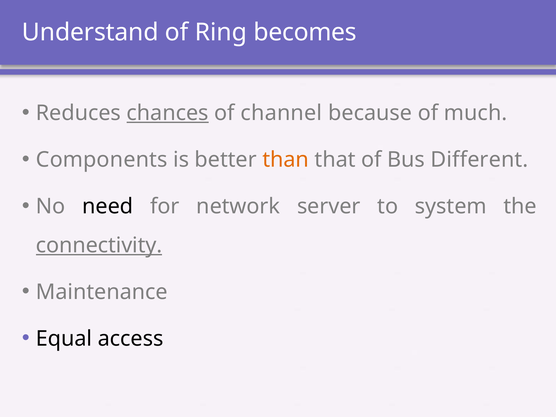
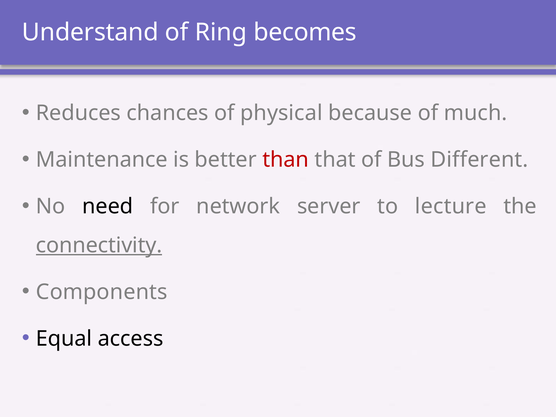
chances underline: present -> none (168, 113)
channel: channel -> physical (281, 113)
Components: Components -> Maintenance (102, 160)
than colour: orange -> red (286, 160)
system: system -> lecture (451, 206)
Maintenance: Maintenance -> Components (102, 292)
